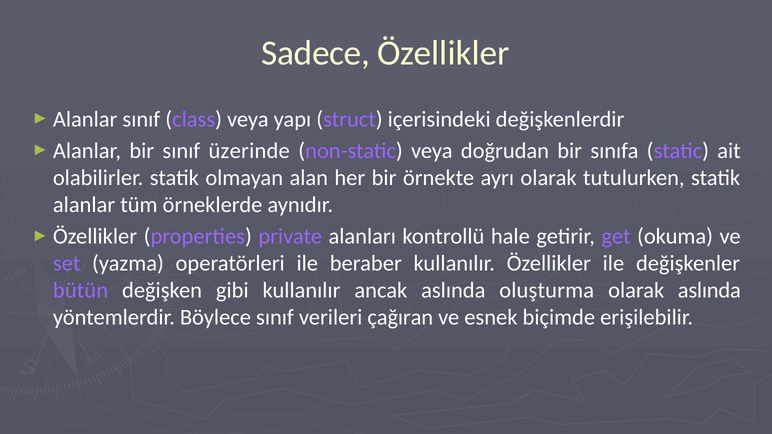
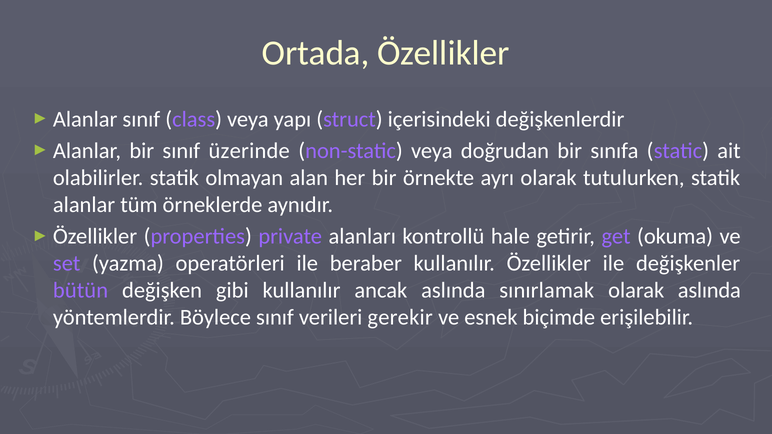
Sadece: Sadece -> Ortada (316, 53)
oluşturma: oluşturma -> sınırlamak (547, 291)
çağıran: çağıran -> gerekir (400, 318)
